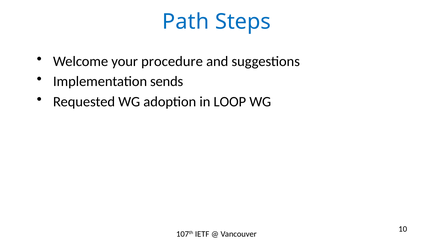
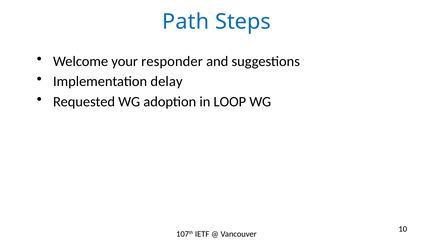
procedure: procedure -> responder (172, 61)
sends: sends -> delay (166, 82)
